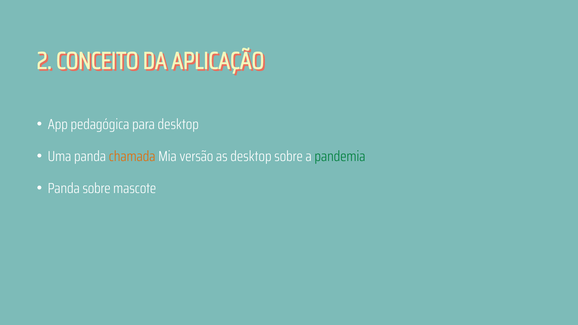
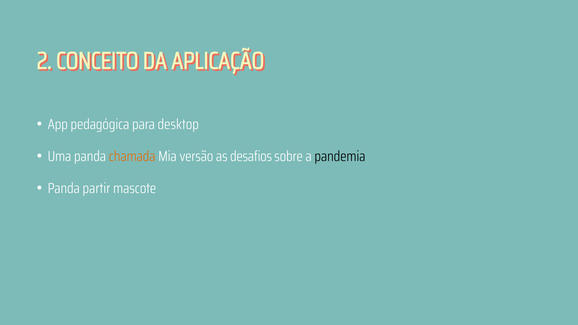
as desktop: desktop -> desafios (251, 157)
pandemia colour: green -> black (340, 157)
Panda sobre: sobre -> partir (96, 189)
